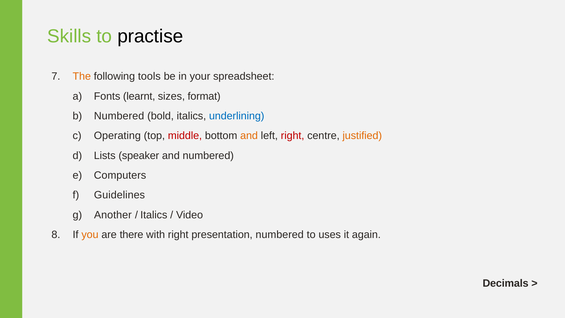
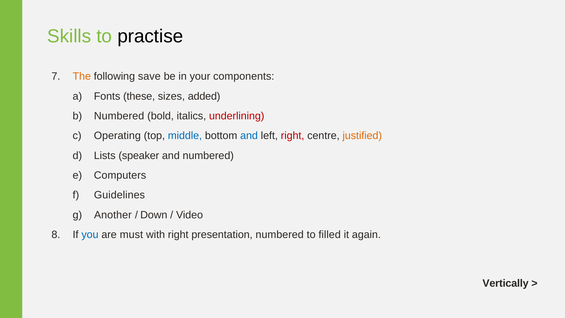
tools: tools -> save (149, 76)
spreadsheet: spreadsheet -> components (244, 76)
learnt: learnt -> these (139, 96)
format: format -> added (204, 96)
underlining colour: blue -> red (237, 116)
middle colour: red -> blue (185, 136)
and colour: orange -> blue (249, 136)
Italics: Italics -> Down (154, 215)
you colour: orange -> blue (90, 235)
there: there -> must (131, 235)
uses: uses -> filled (330, 235)
Decimals: Decimals -> Vertically (506, 283)
